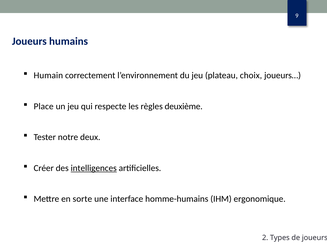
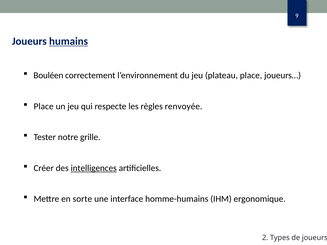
humains underline: none -> present (69, 41)
Humain: Humain -> Bouléen (48, 75)
plateau choix: choix -> place (251, 75)
deuxième: deuxième -> renvoyée (184, 106)
deux: deux -> grille (90, 137)
